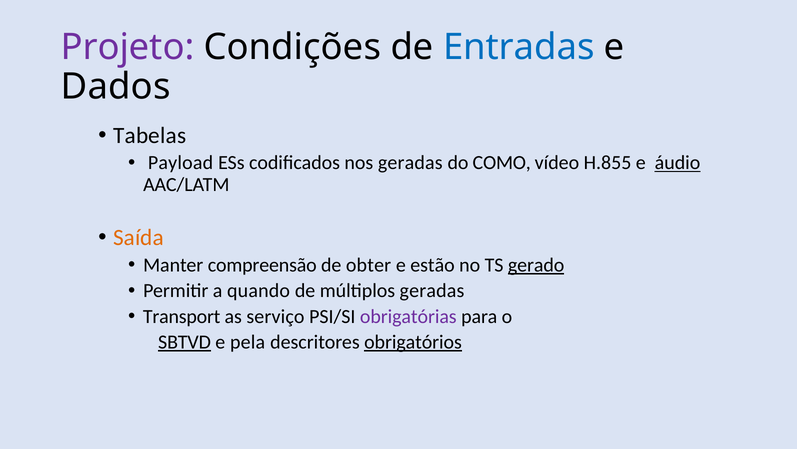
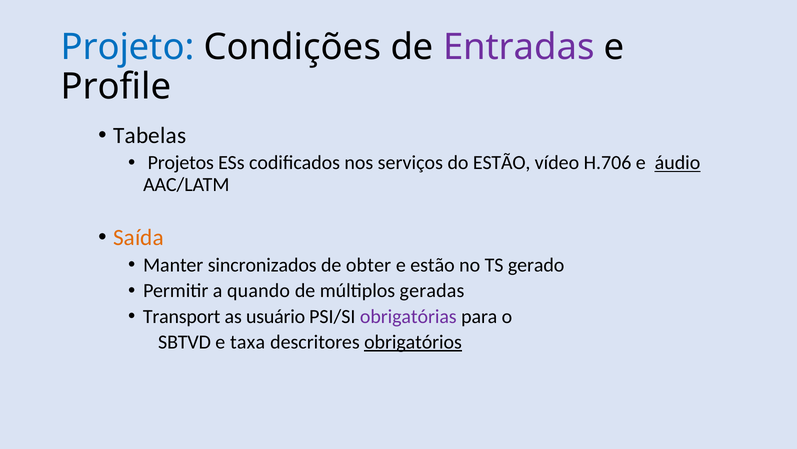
Projeto colour: purple -> blue (127, 47)
Entradas colour: blue -> purple (519, 47)
Dados: Dados -> Profile (116, 87)
Payload: Payload -> Projetos (181, 163)
nos geradas: geradas -> serviços (410, 163)
do COMO: COMO -> ESTÃO (502, 163)
H.855: H.855 -> H.706 (608, 163)
compreensão: compreensão -> sincronizados (262, 265)
gerado underline: present -> none (536, 265)
serviço: serviço -> usuário (276, 316)
SBTVD underline: present -> none (185, 342)
pela: pela -> taxa (248, 342)
